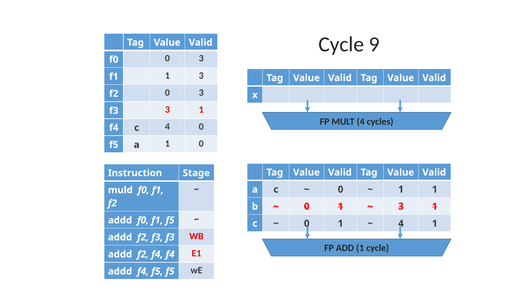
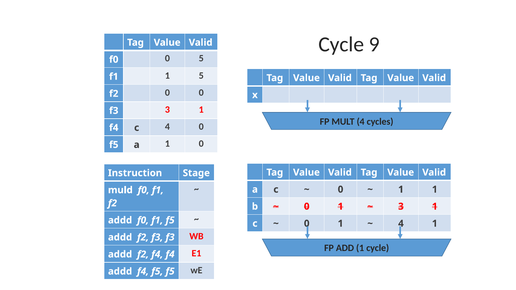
f0 0 3: 3 -> 5 (201, 59)
1 3: 3 -> 5 (201, 76)
f2 0 3: 3 -> 0 (201, 93)
